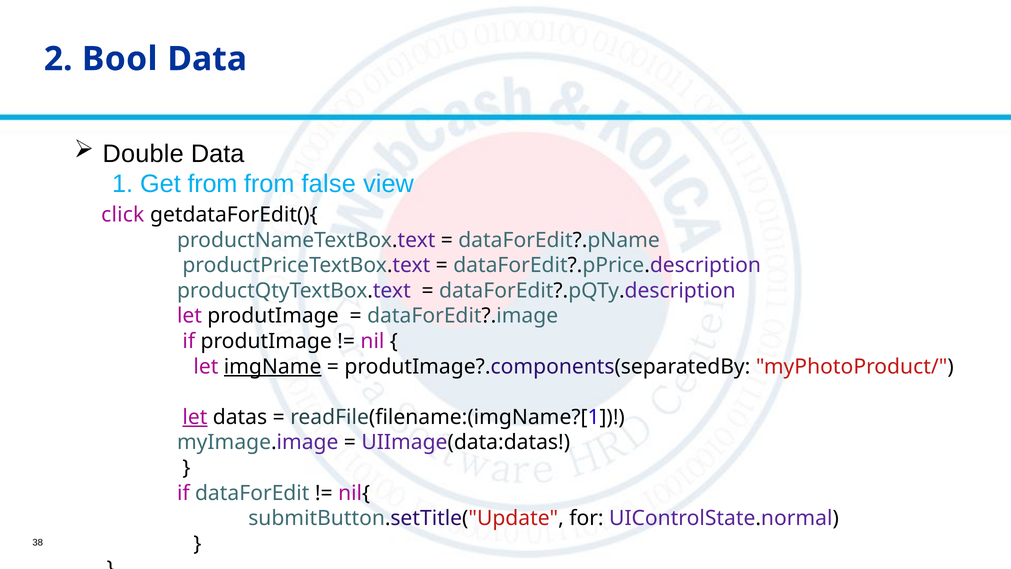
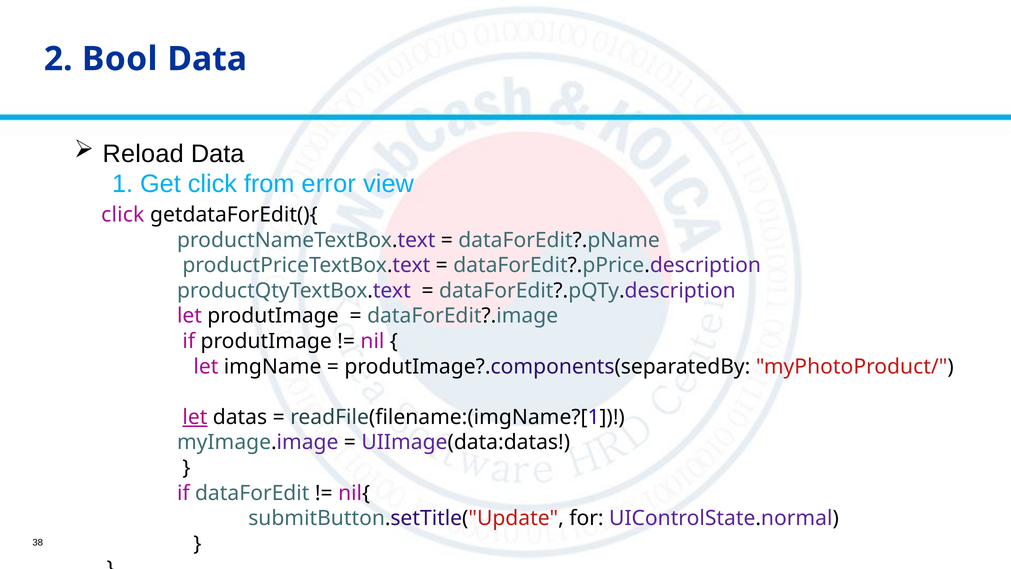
Double: Double -> Reload (143, 154)
Get from: from -> click (212, 184)
false: false -> error (329, 184)
imgName underline: present -> none (273, 366)
